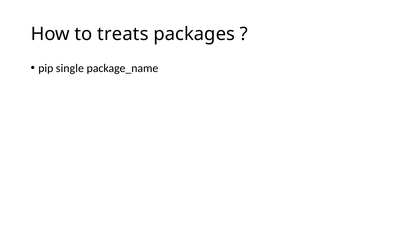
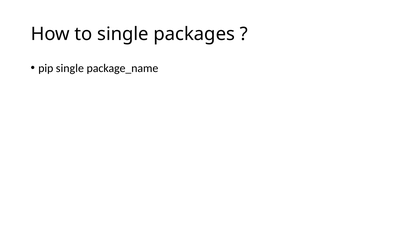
to treats: treats -> single (123, 34)
